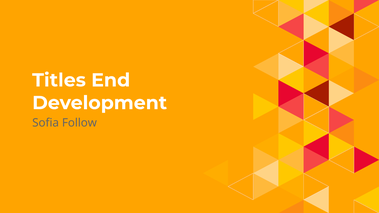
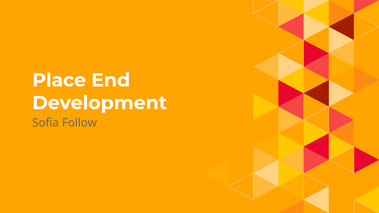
Titles: Titles -> Place (59, 80)
